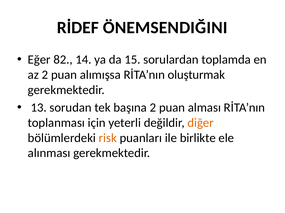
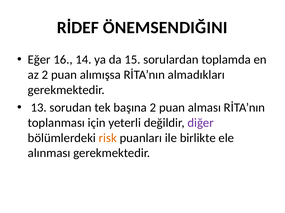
82: 82 -> 16 (63, 60)
oluşturmak: oluşturmak -> almadıkları (196, 75)
diğer colour: orange -> purple (201, 123)
